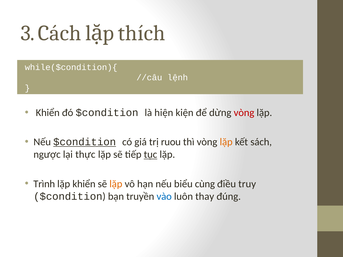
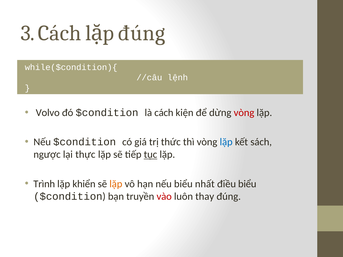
thích: thích -> đúng (142, 33)
Khiển: Khiển -> Volvo (48, 113)
là hiện: hiện -> cách (164, 113)
$condition underline: present -> none (85, 142)
ruou: ruou -> thức (171, 142)
lặp colour: orange -> blue (226, 142)
cùng: cùng -> nhất (205, 184)
điều truy: truy -> biểu (247, 184)
vào colour: blue -> red (164, 197)
